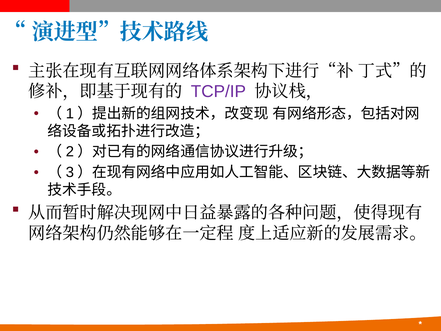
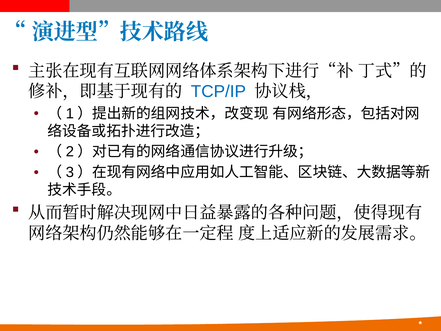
TCP/IP colour: purple -> blue (218, 92)
